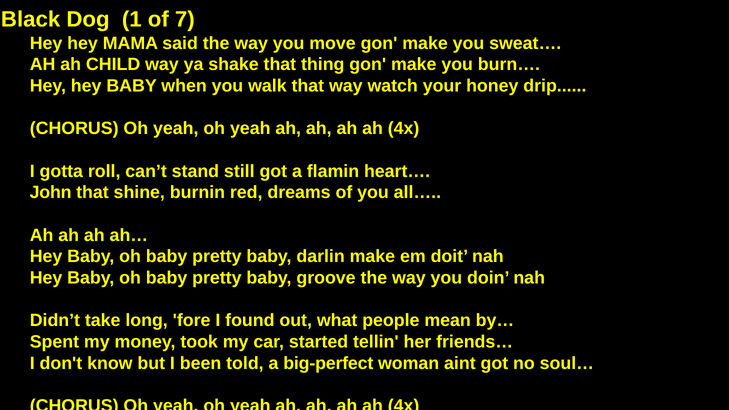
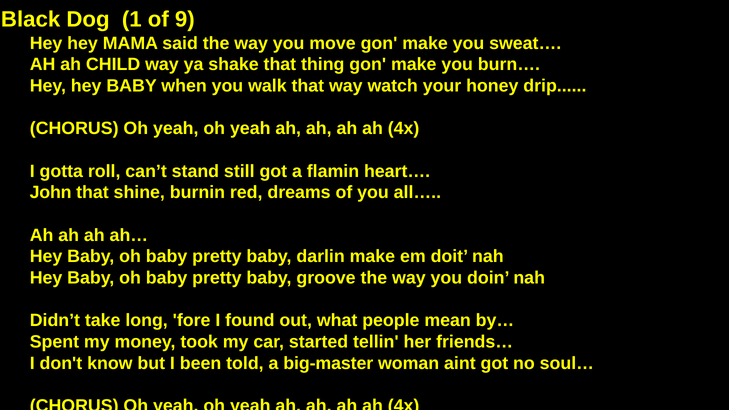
7: 7 -> 9 (185, 19)
big-perfect: big-perfect -> big-master (328, 363)
